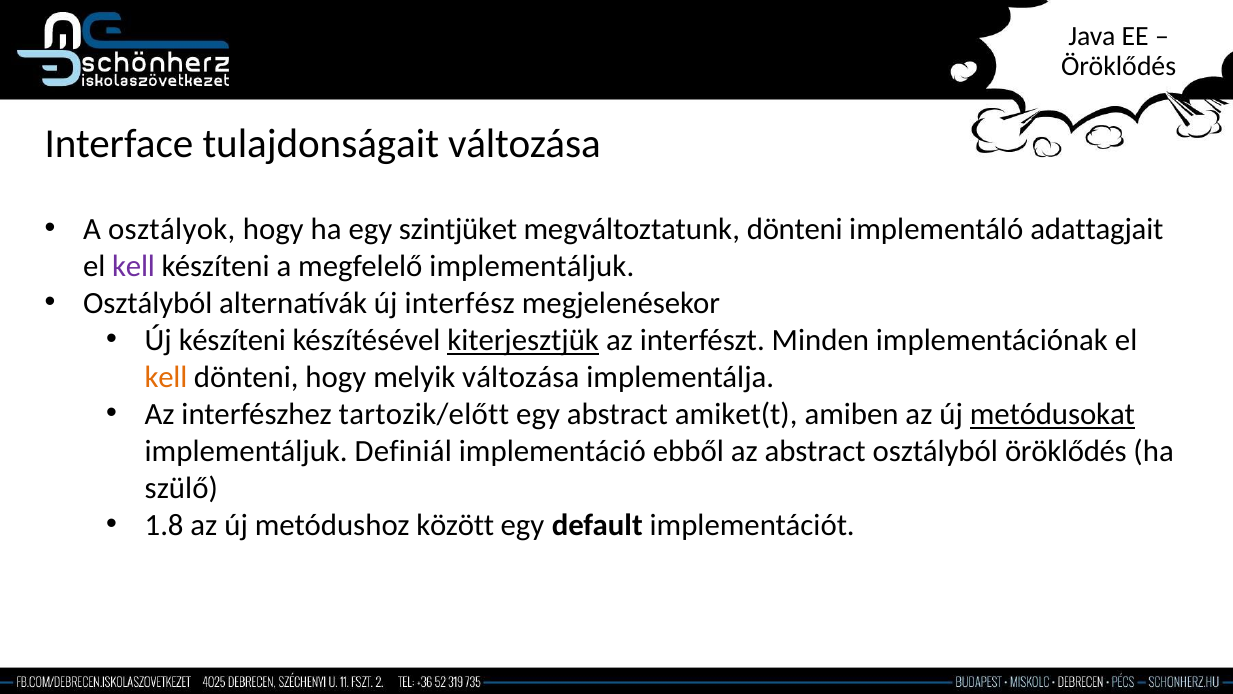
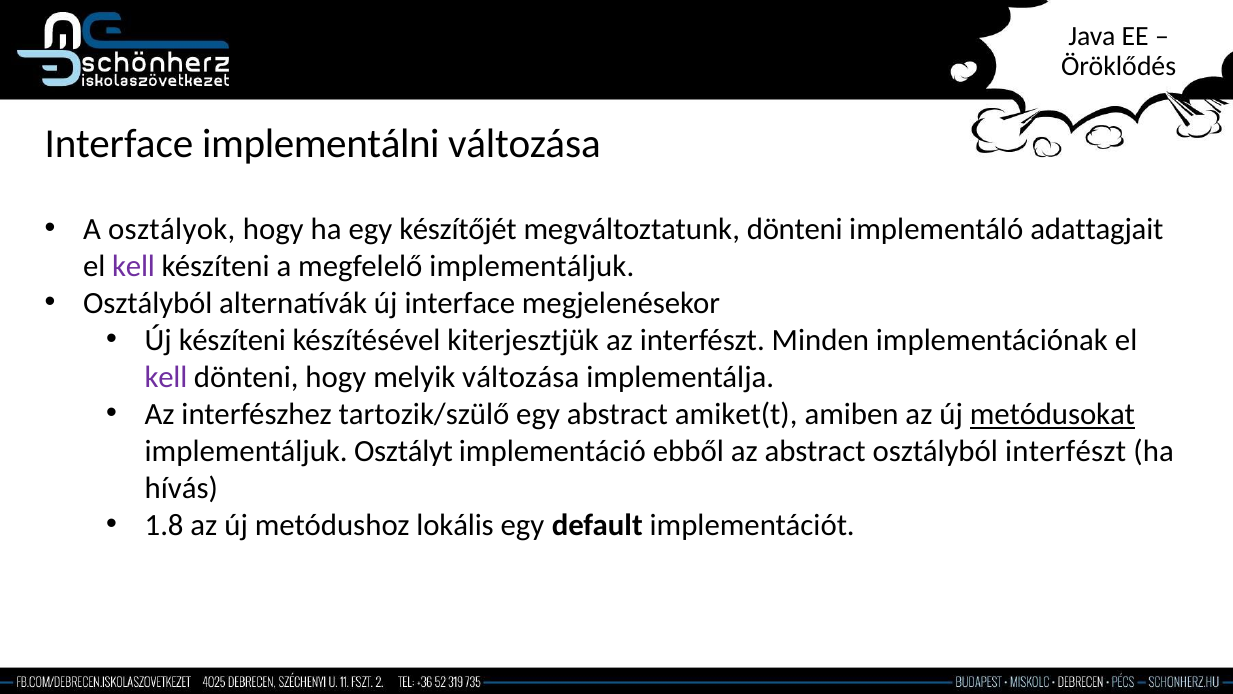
tulajdonságait: tulajdonságait -> implementálni (321, 144)
szintjüket: szintjüket -> készítőjét (458, 229)
új interfész: interfész -> interface (460, 303)
kiterjesztjük underline: present -> none (523, 340)
kell colour: orange -> purple (166, 377)
tartozik/előtt: tartozik/előtt -> tartozik/szülő (424, 414)
Definiál: Definiál -> Osztályt (404, 451)
osztályból öröklődés: öröklődés -> interfészt (1066, 451)
szülő: szülő -> hívás (181, 488)
között: között -> lokális (455, 525)
